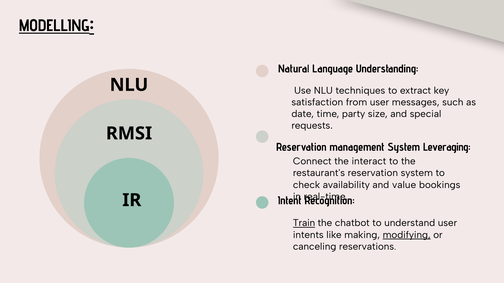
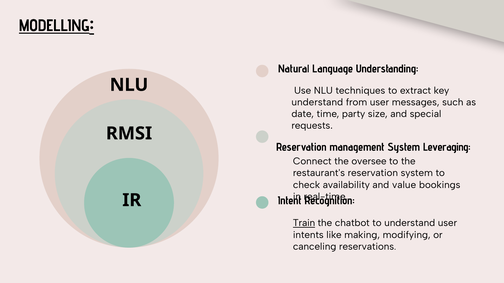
satisfaction: satisfaction -> understand (317, 102)
interact: interact -> oversee (369, 162)
modifying underline: present -> none (407, 235)
